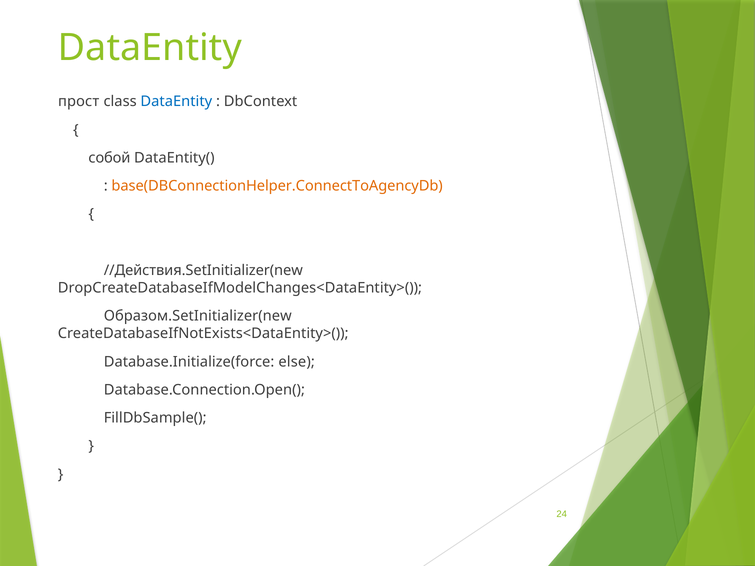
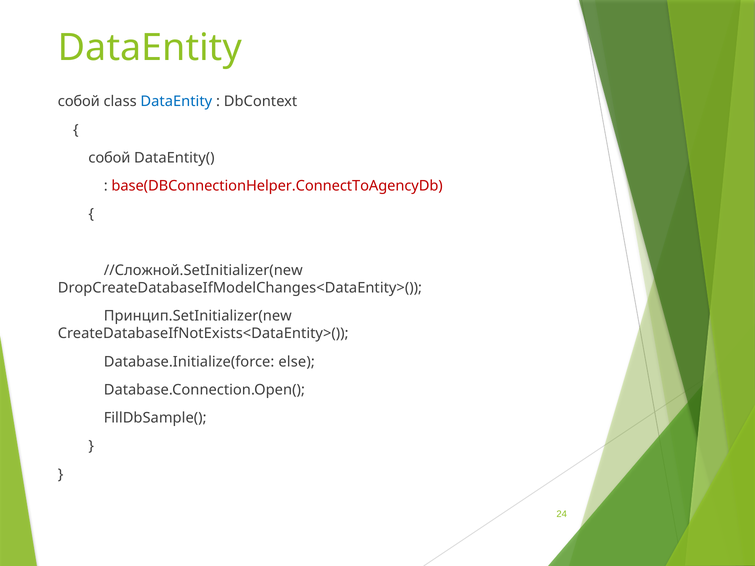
прост: прост -> собой (79, 102)
base(DBConnectionHelper.ConnectToAgencyDb colour: orange -> red (277, 186)
//Действия.SetInitializer(new: //Действия.SetInitializer(new -> //Сложной.SetInitializer(new (203, 270)
Образом.SetInitializer(new: Образом.SetInitializer(new -> Принцип.SetInitializer(new (198, 316)
